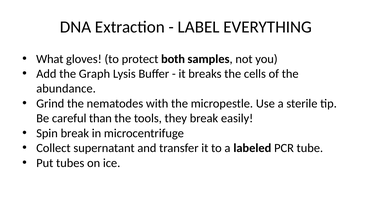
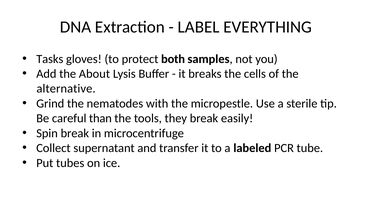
What: What -> Tasks (50, 59)
Graph: Graph -> About (94, 74)
abundance: abundance -> alternative (66, 89)
